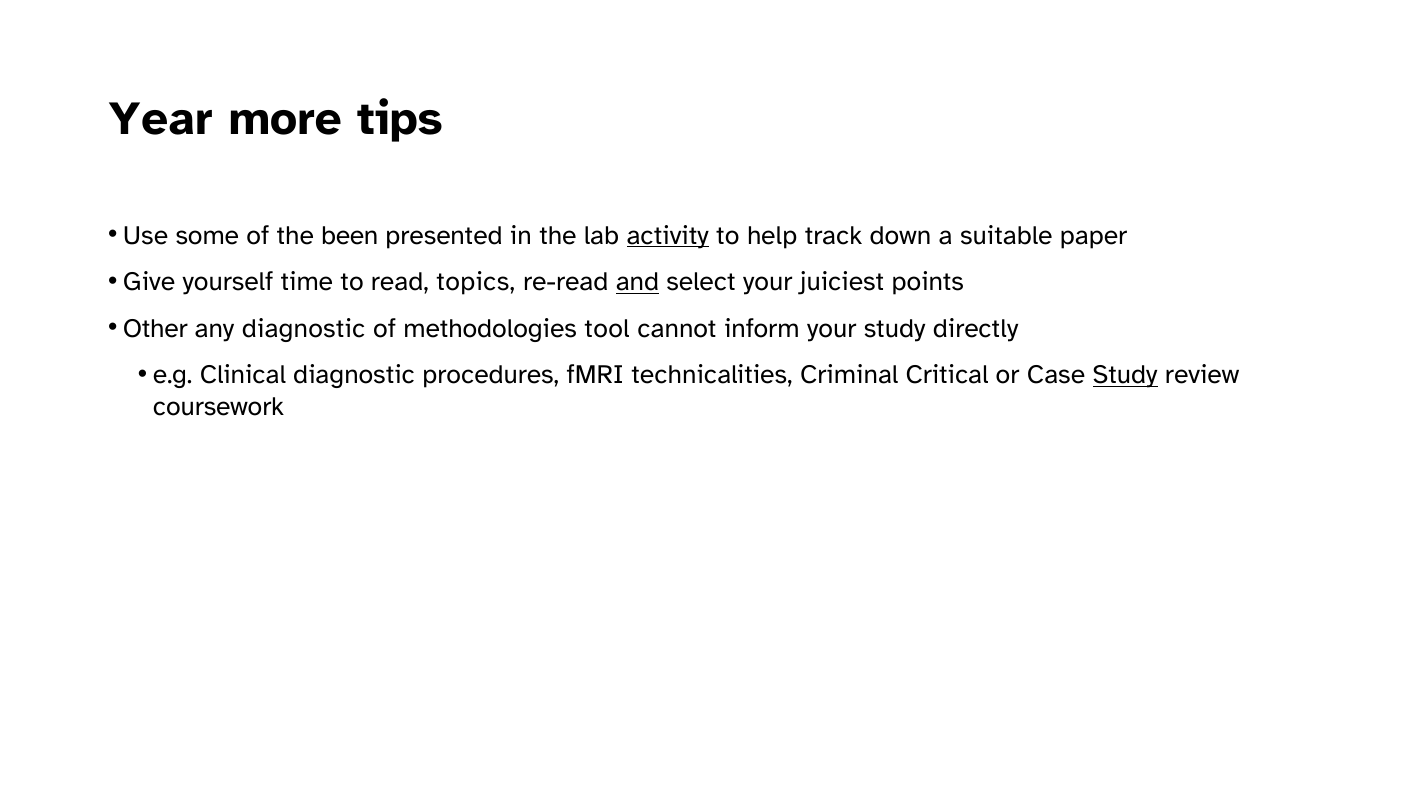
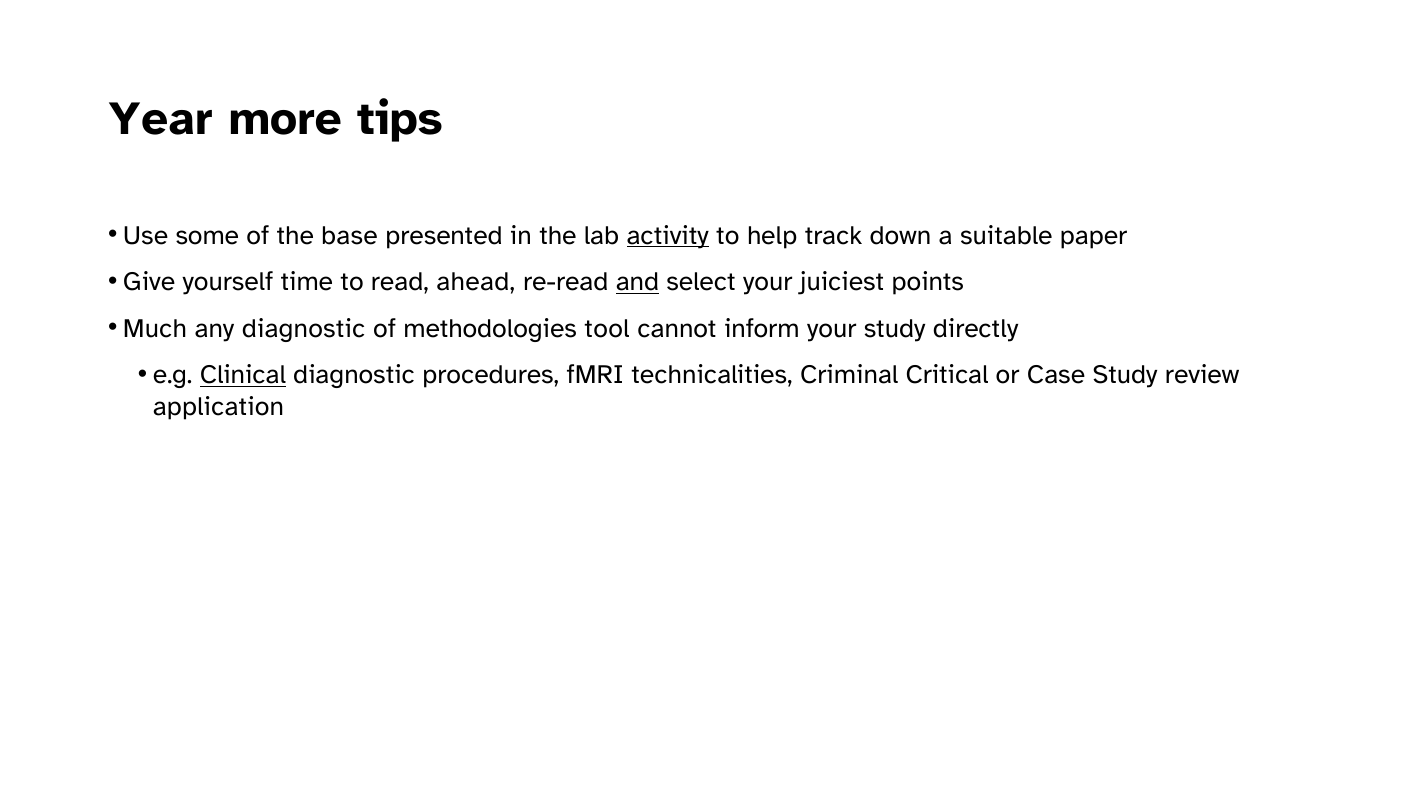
been: been -> base (349, 235)
topics: topics -> ahead (476, 282)
Other: Other -> Much (155, 329)
Clinical underline: none -> present (243, 375)
Study underline: present -> none (1125, 375)
coursework: coursework -> application (218, 407)
